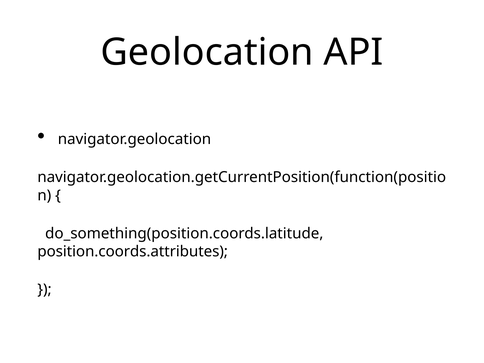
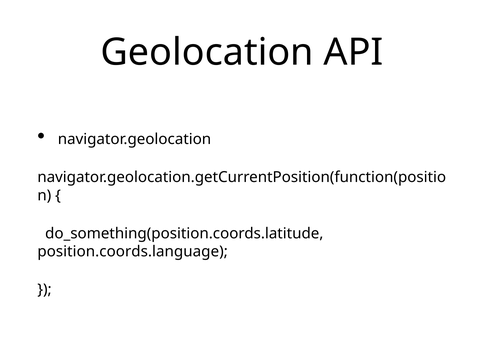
position.coords.attributes: position.coords.attributes -> position.coords.language (133, 252)
